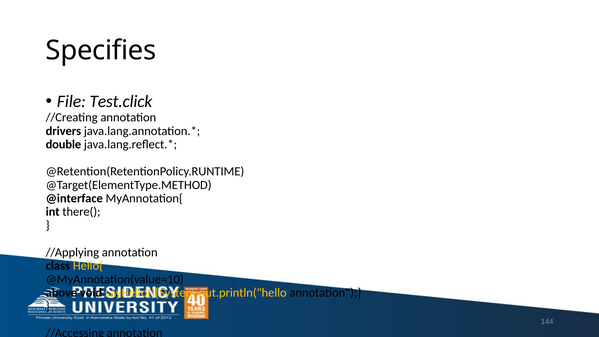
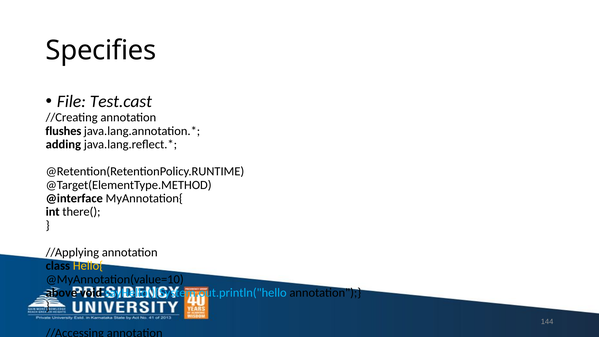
Test.click: Test.click -> Test.cast (121, 101)
drivers: drivers -> flushes (63, 131)
double: double -> adding (63, 144)
sayHello(){System.out.println("hello colour: yellow -> light blue (196, 293)
